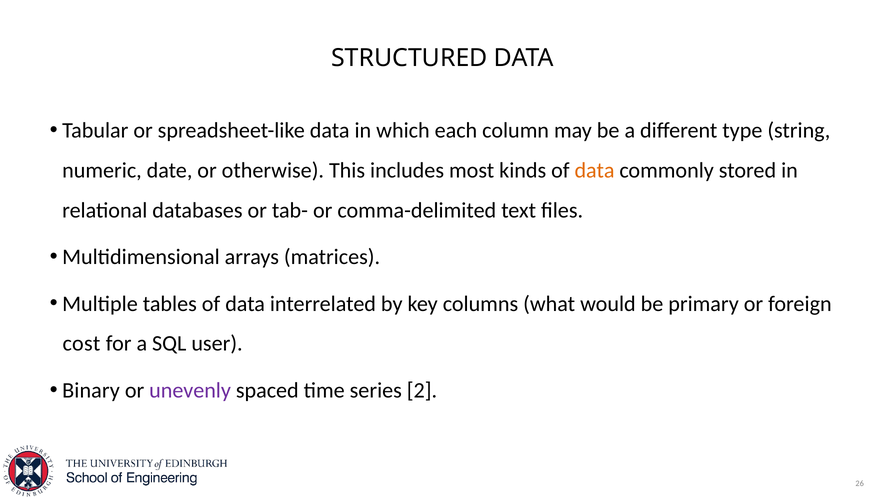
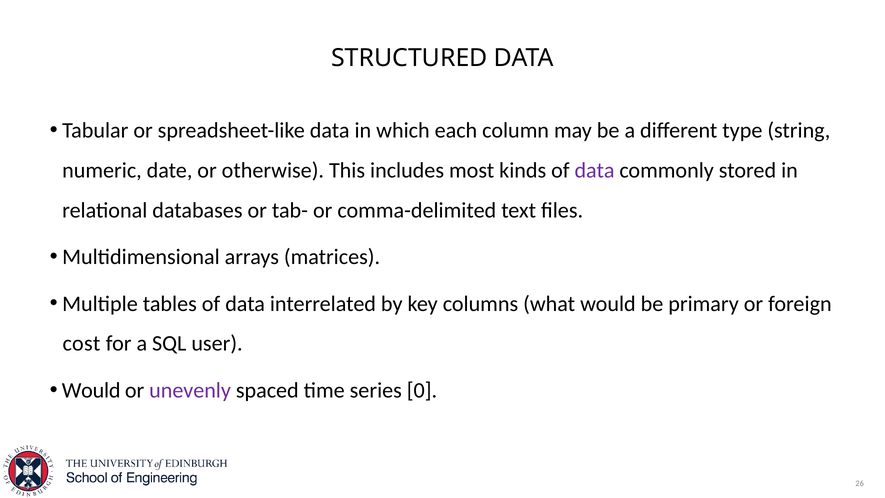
data colour: orange -> purple (595, 170)
Binary: Binary -> Would (91, 390)
2: 2 -> 0 (422, 390)
